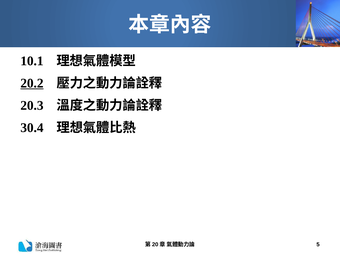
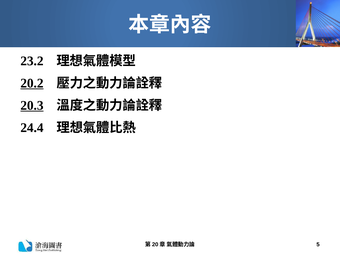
10.1: 10.1 -> 23.2 (32, 61)
20.3 underline: none -> present (32, 105)
30.4: 30.4 -> 24.4 (32, 128)
